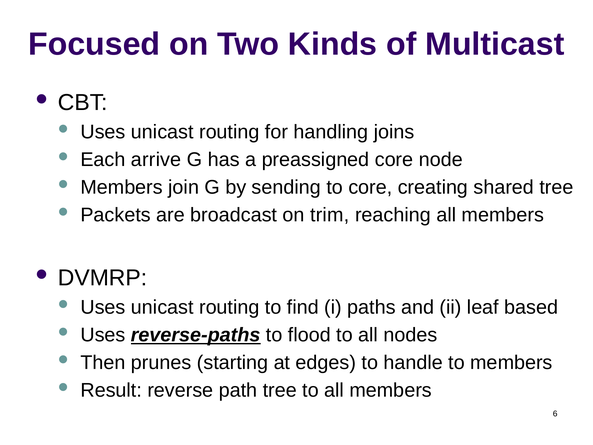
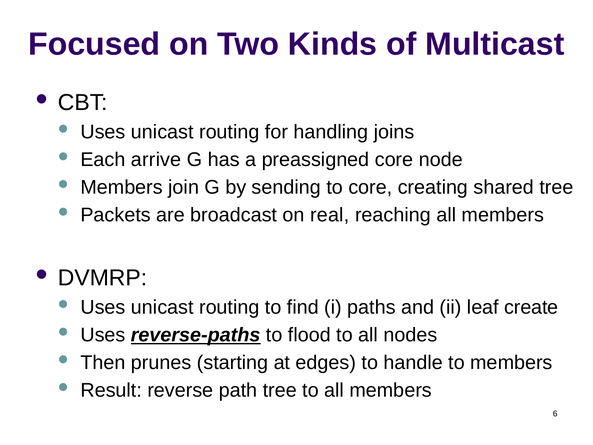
trim: trim -> real (330, 215)
based: based -> create (531, 307)
